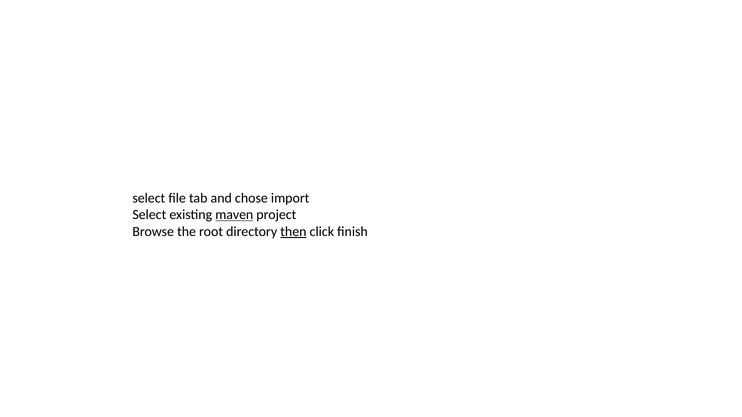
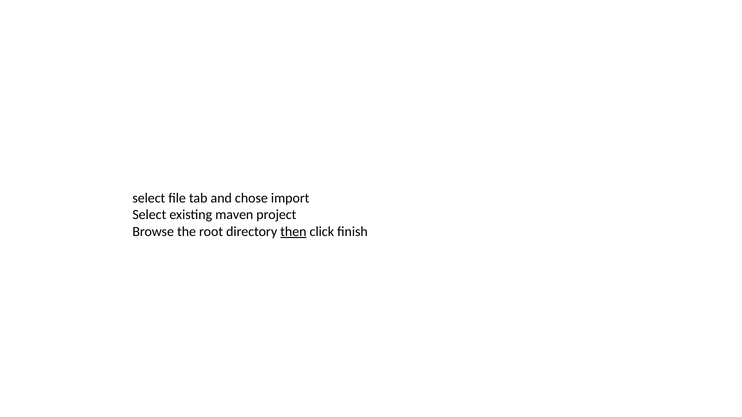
maven underline: present -> none (234, 215)
